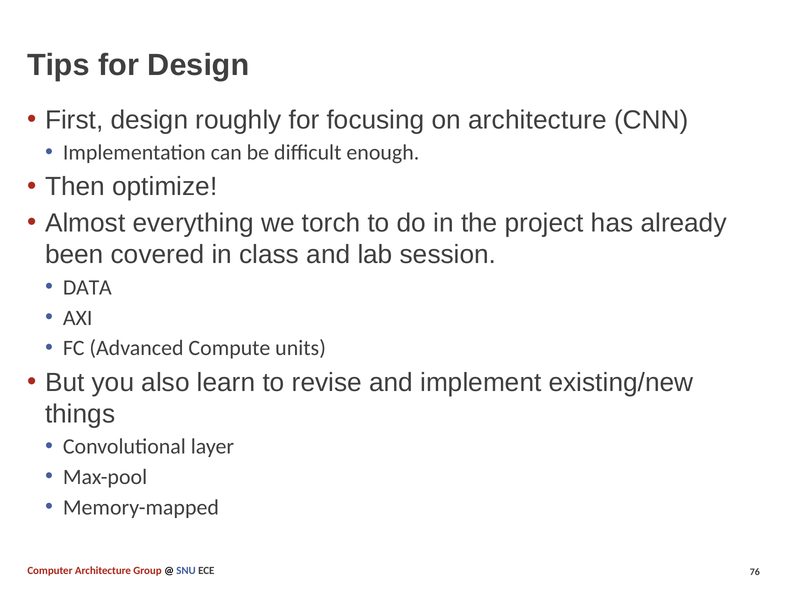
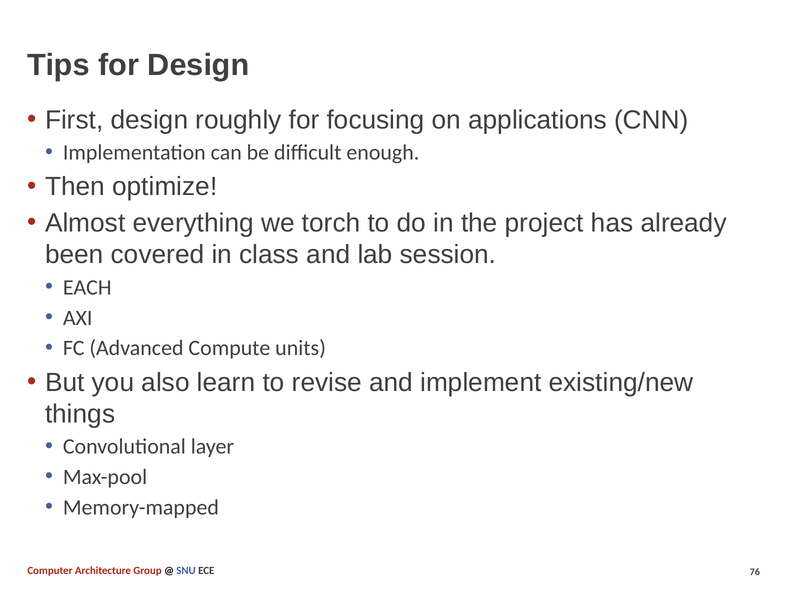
on architecture: architecture -> applications (538, 120)
DATA: DATA -> EACH (87, 287)
